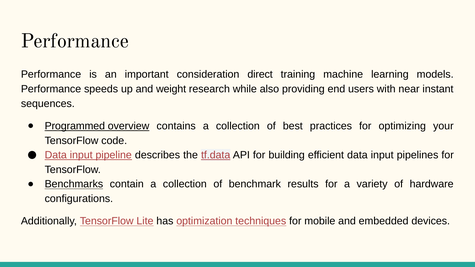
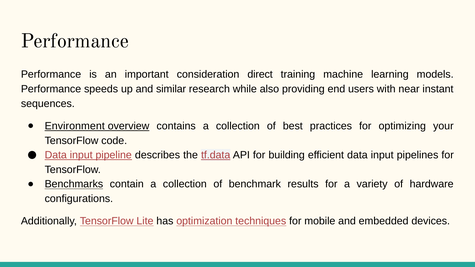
weight: weight -> similar (171, 89)
Programmed: Programmed -> Environment (75, 126)
